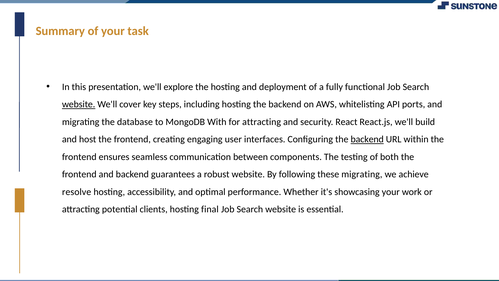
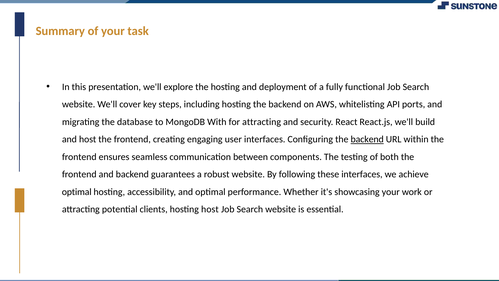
website underline: present -> none (79, 104)
these migrating: migrating -> interfaces (362, 174)
resolve: resolve -> optimal (77, 192)
hosting final: final -> host (210, 209)
